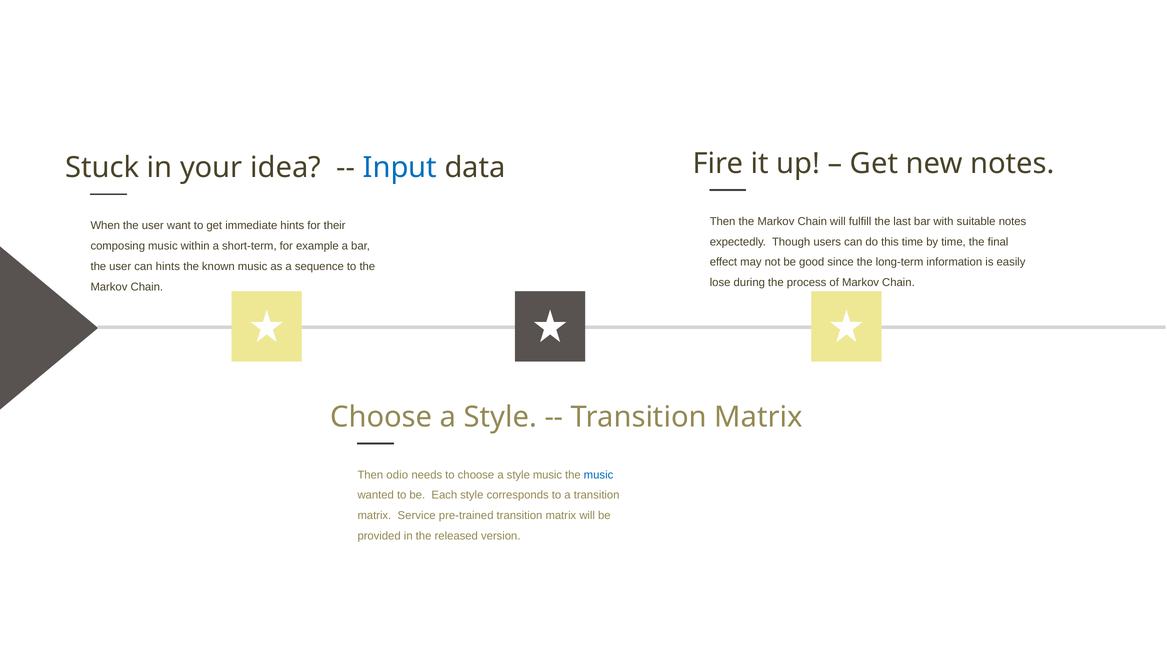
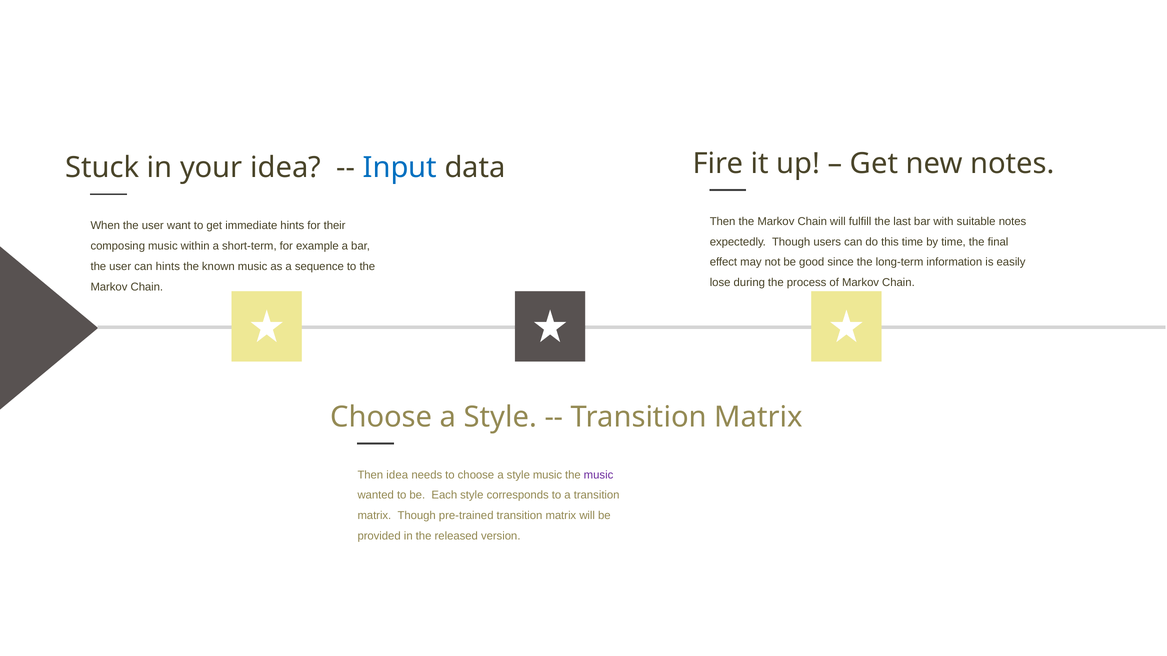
Then odio: odio -> idea (397, 475)
music colour: blue -> purple (599, 475)
matrix Service: Service -> Though (417, 516)
